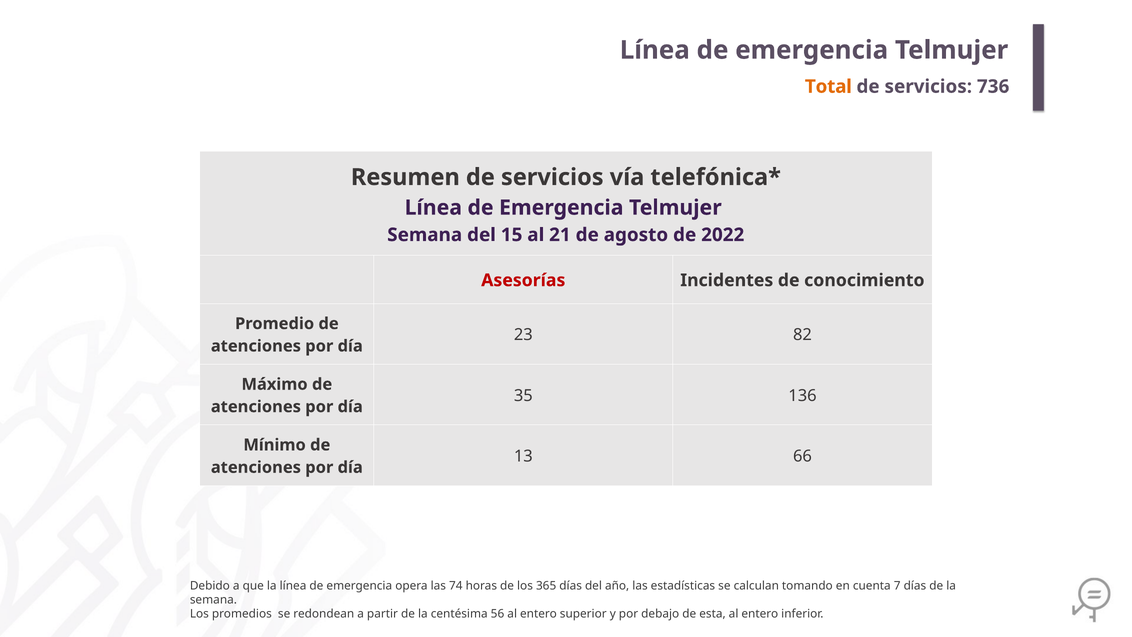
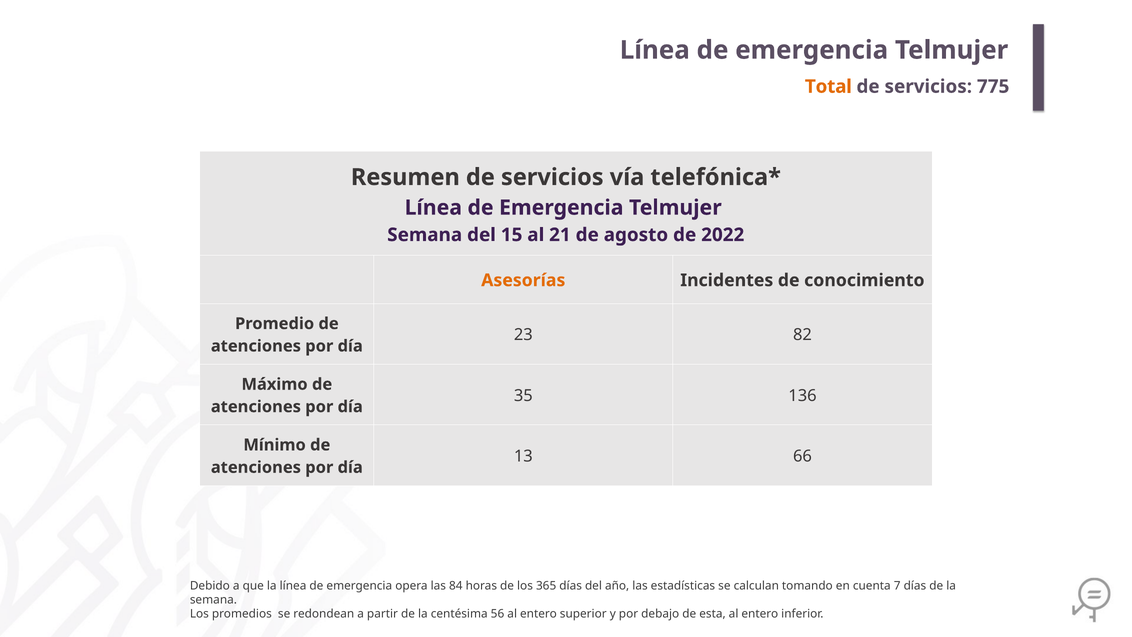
736: 736 -> 775 (993, 87)
Asesorías colour: red -> orange (523, 280)
74: 74 -> 84 (456, 585)
